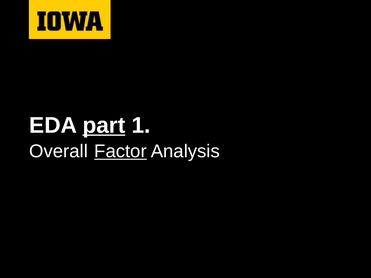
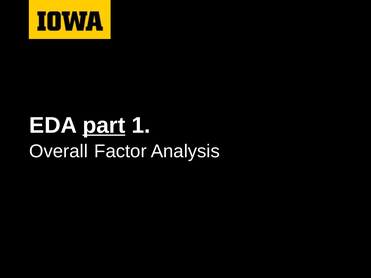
Factor underline: present -> none (120, 151)
